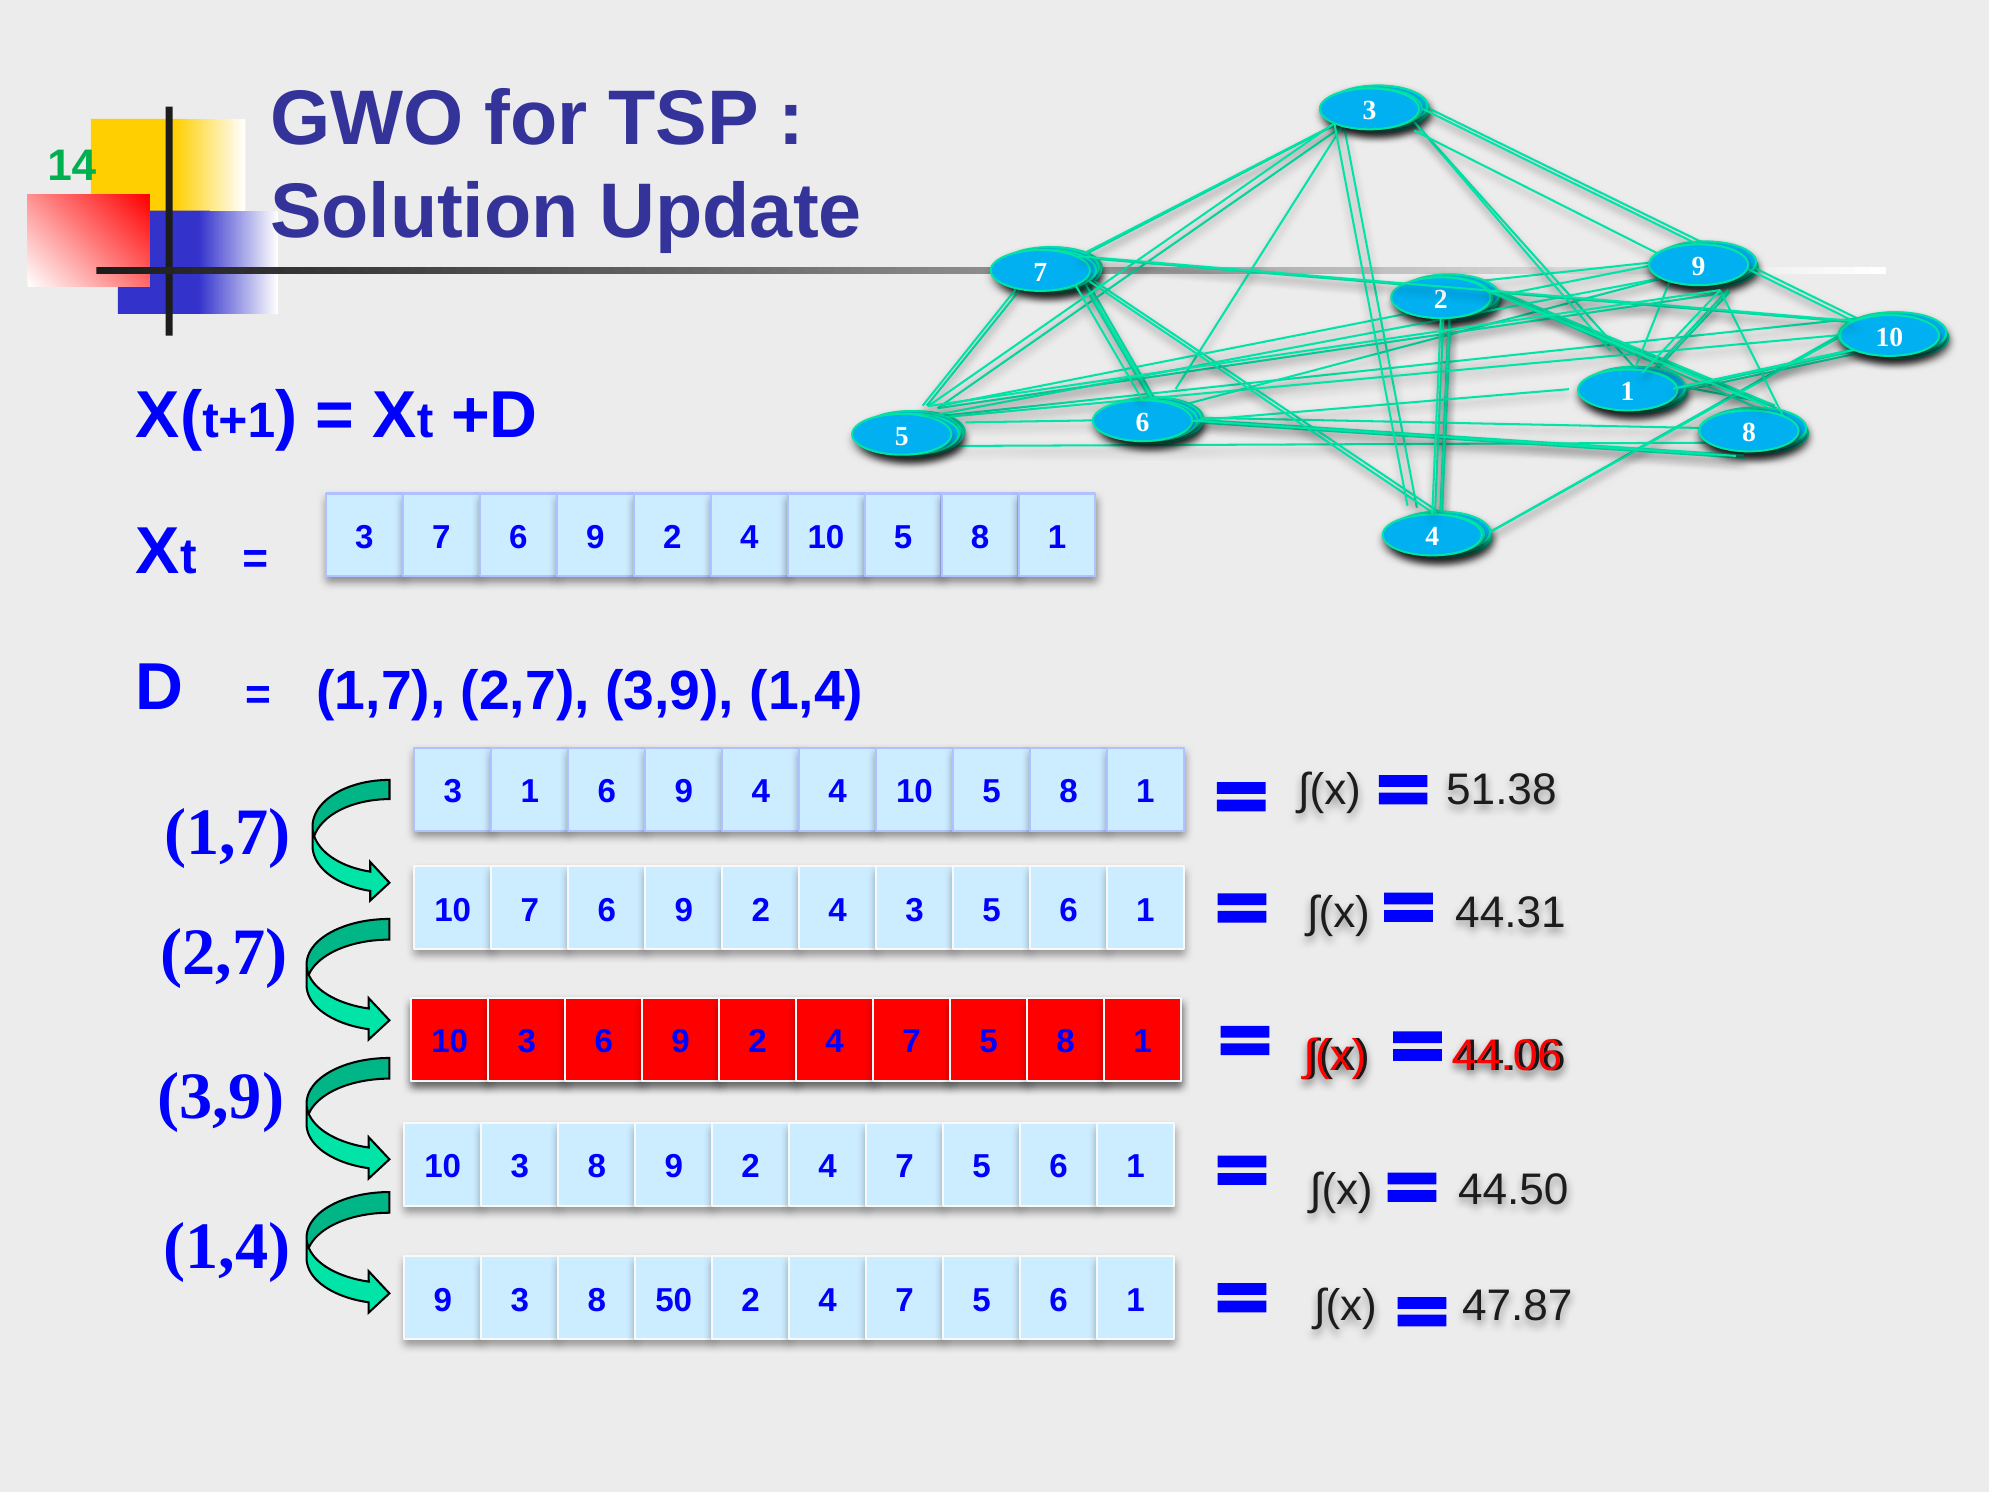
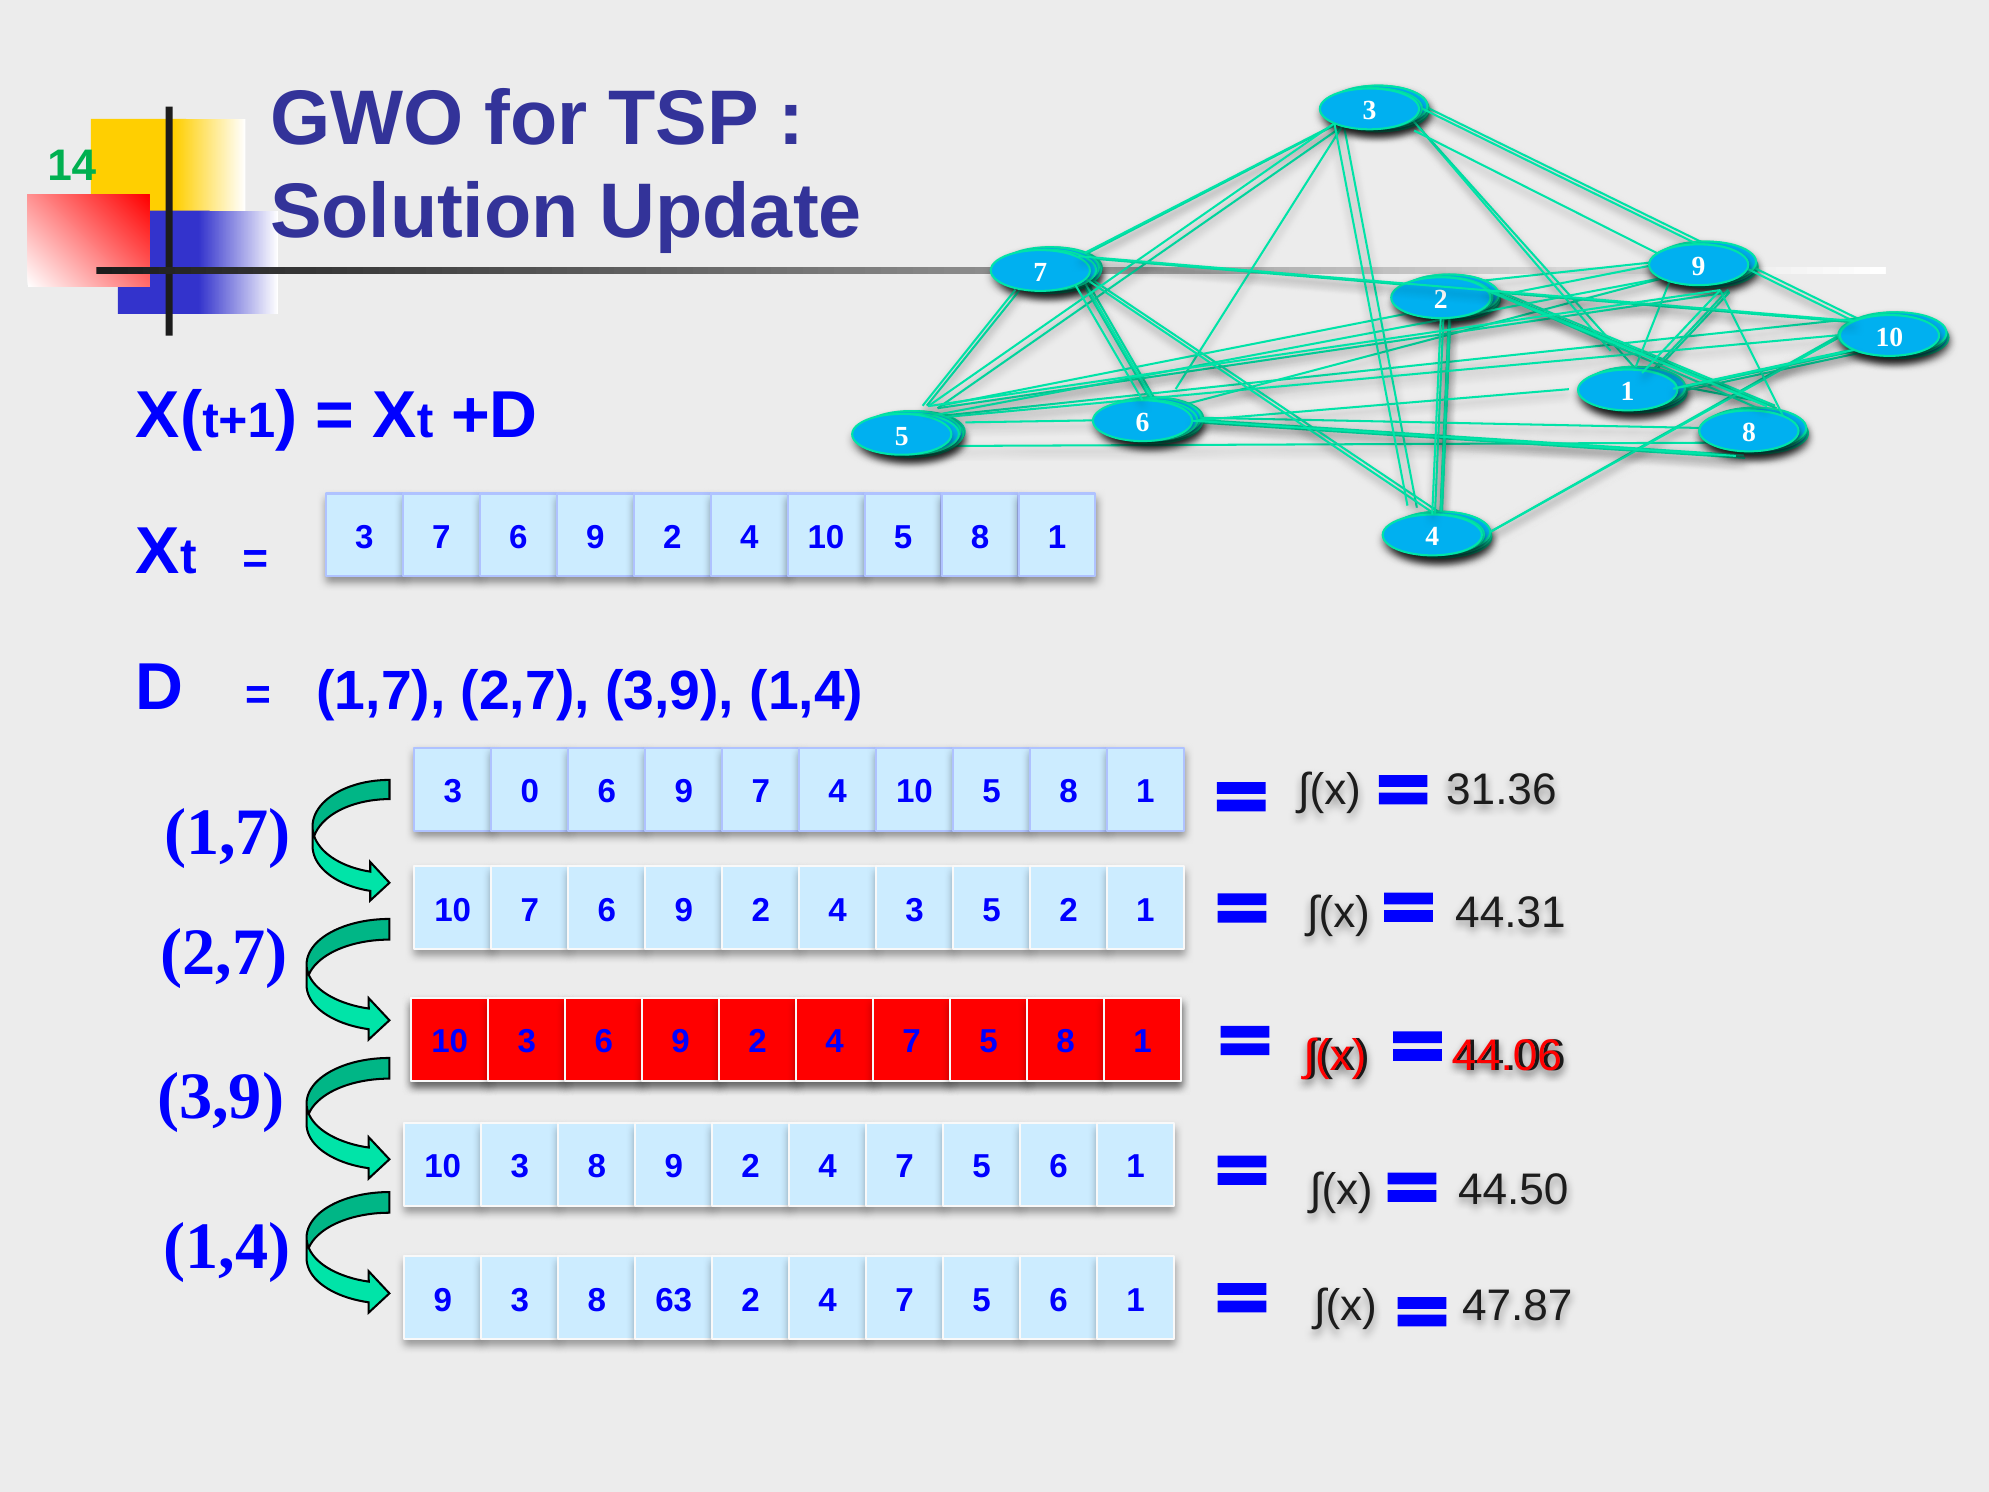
51.38: 51.38 -> 31.36 (1501, 790)
1: 1 -> 0 (530, 792)
6 9 4: 4 -> 7 (761, 792)
3 5 6: 6 -> 2 (1069, 910)
50: 50 -> 63 (674, 1300)
